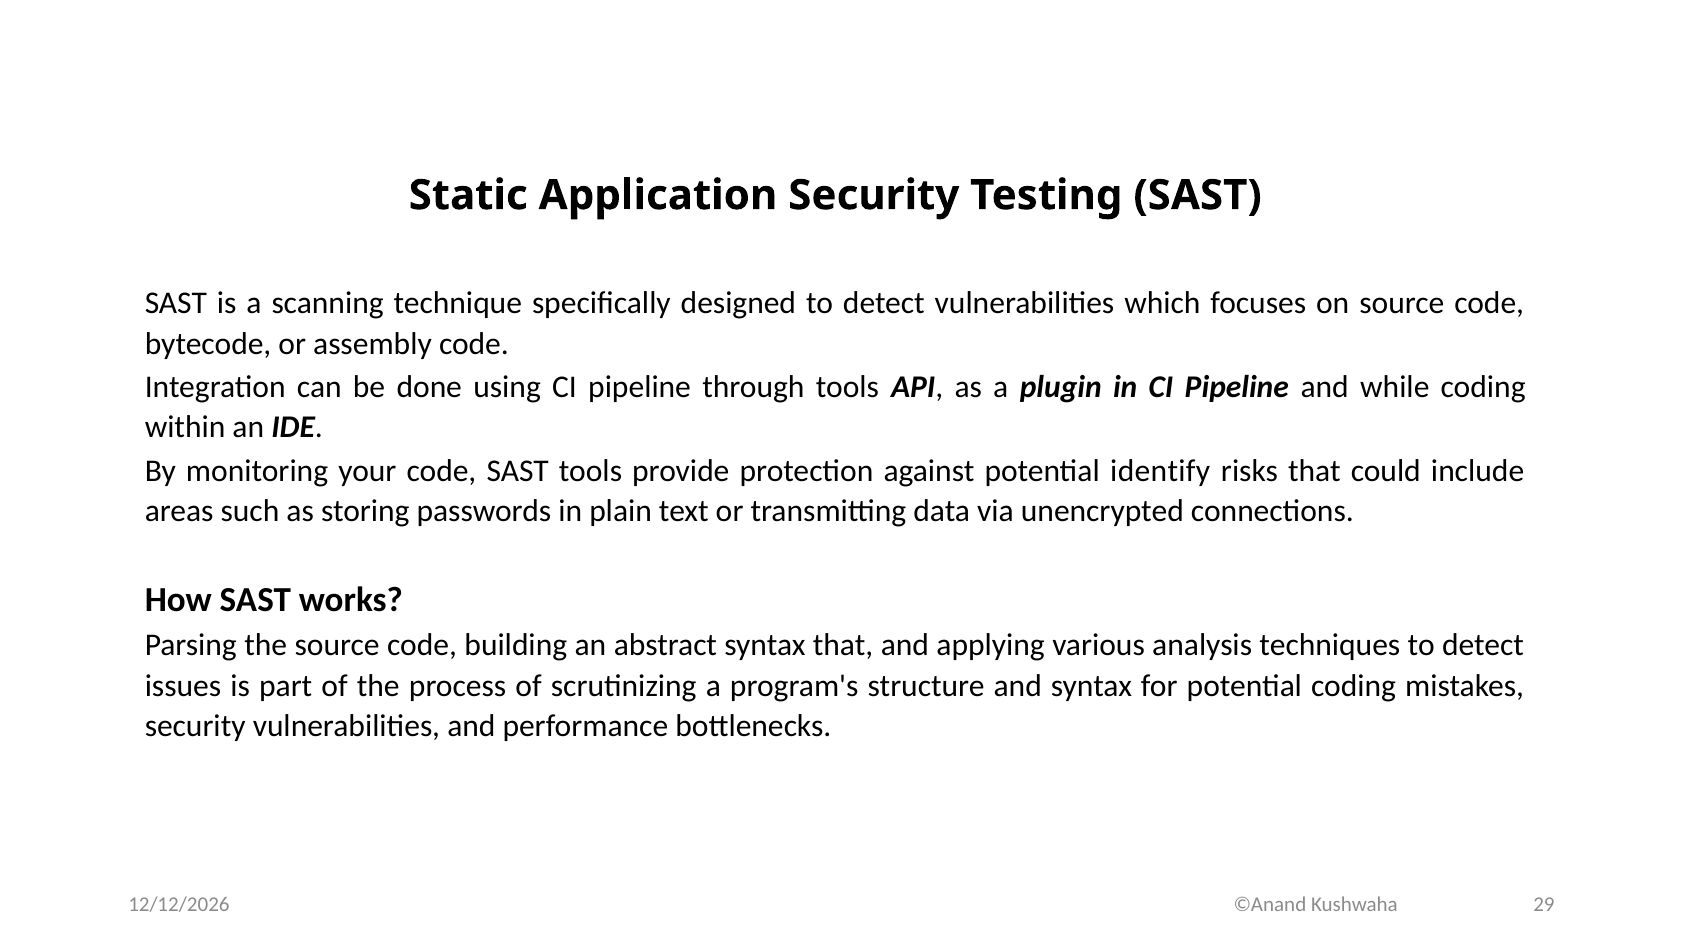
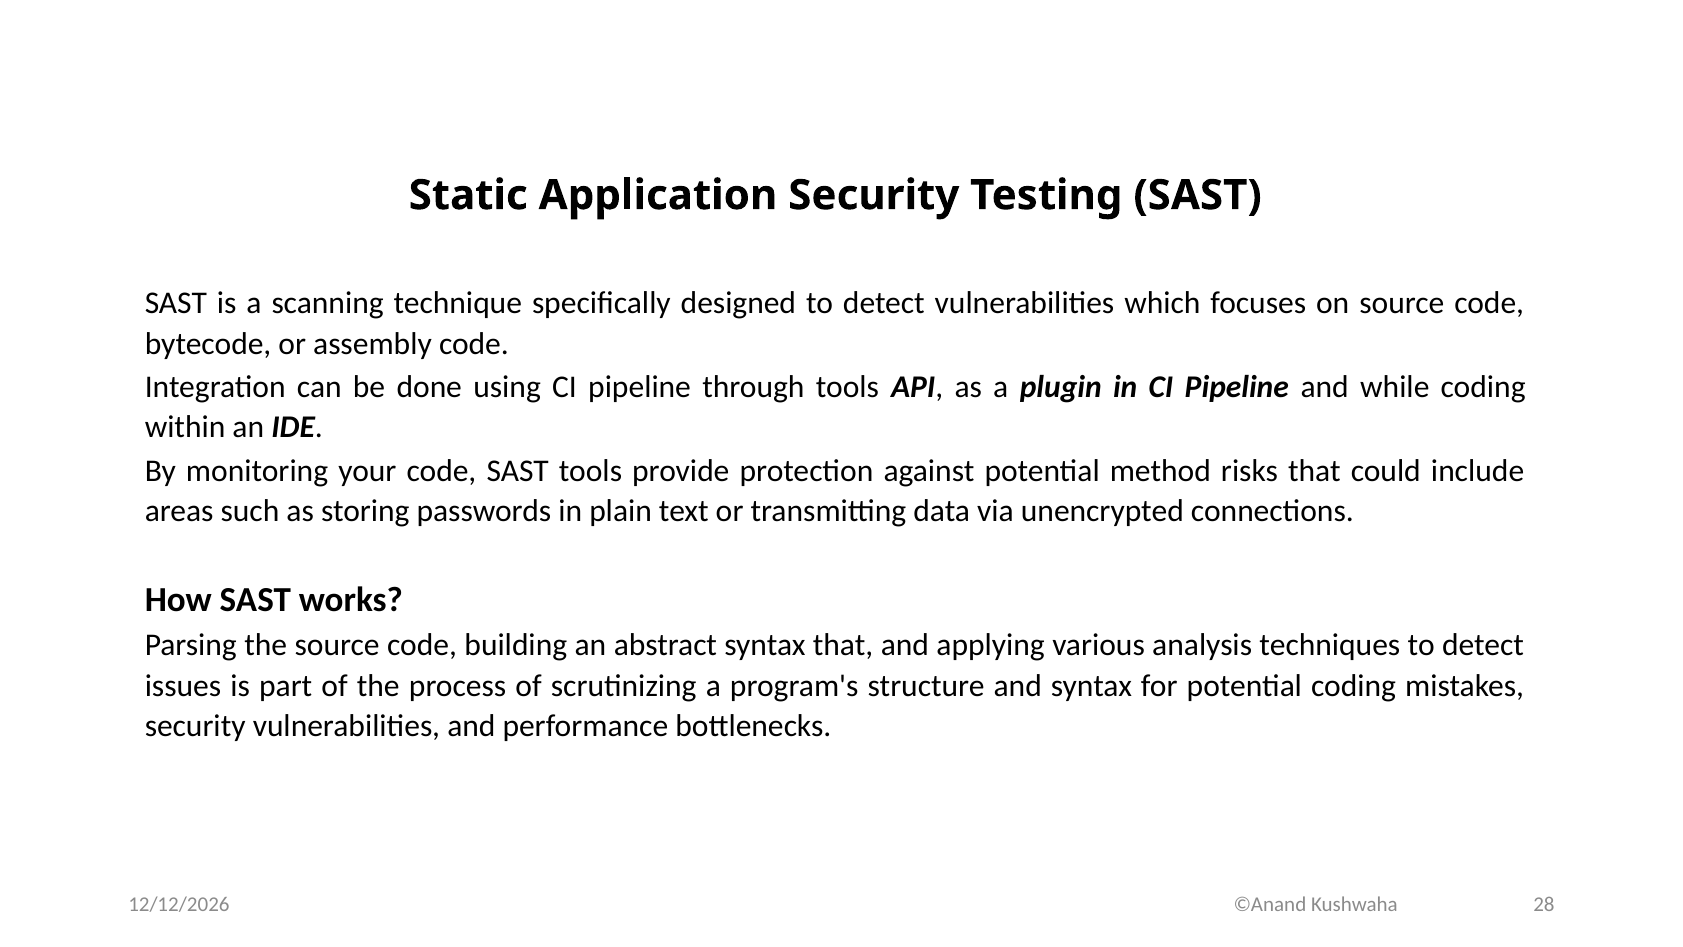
identify: identify -> method (1160, 470)
29: 29 -> 28 (1544, 904)
